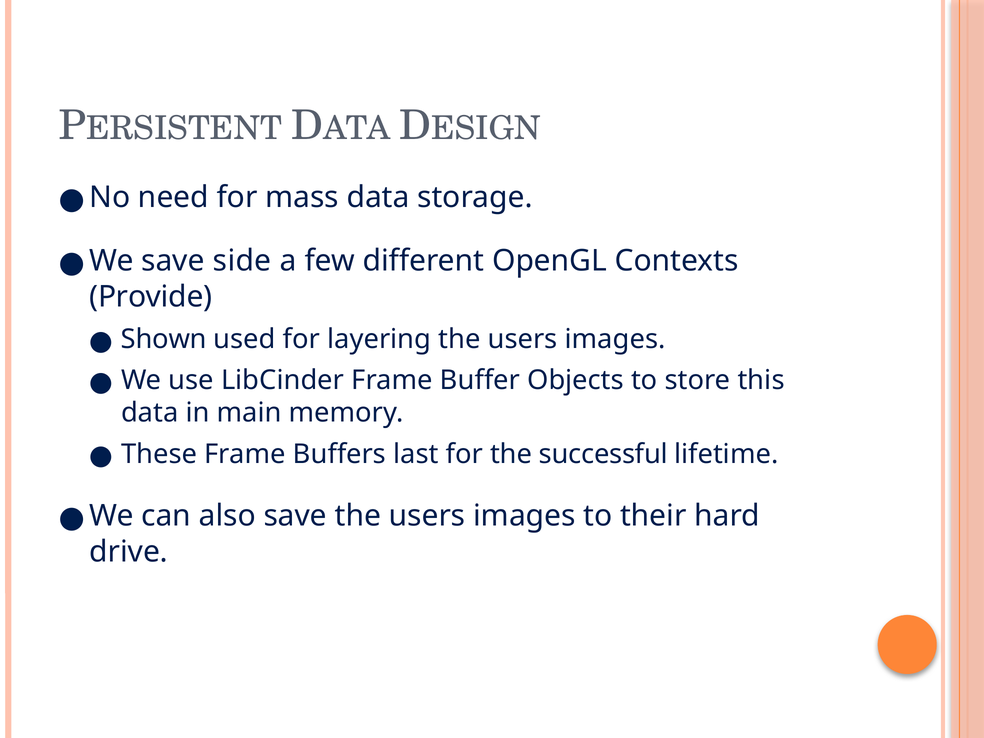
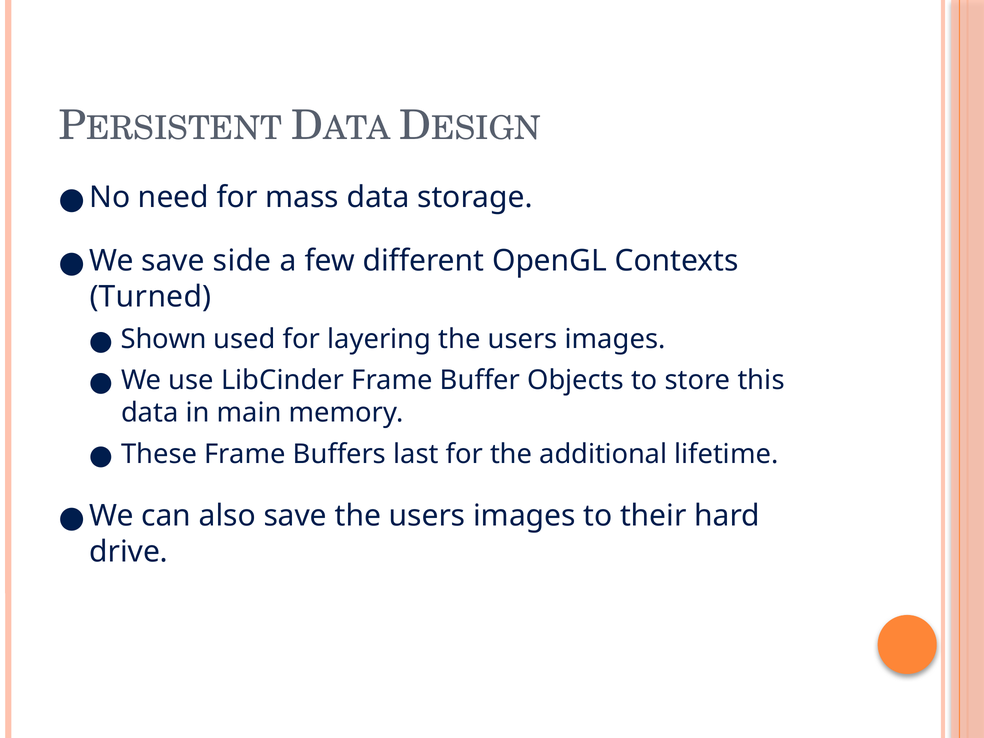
Provide: Provide -> Turned (151, 297)
successful: successful -> additional (603, 454)
